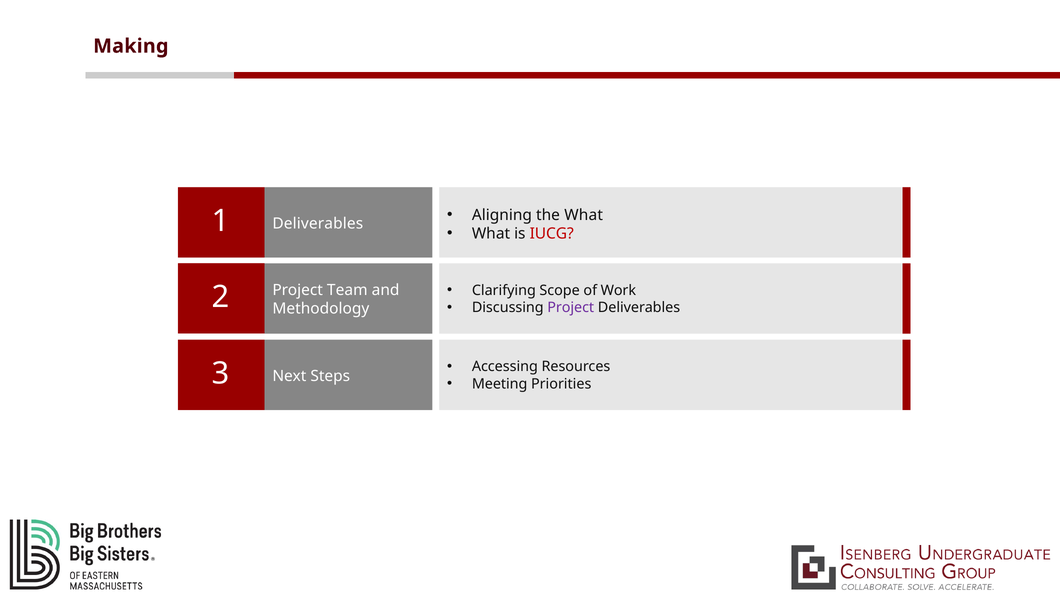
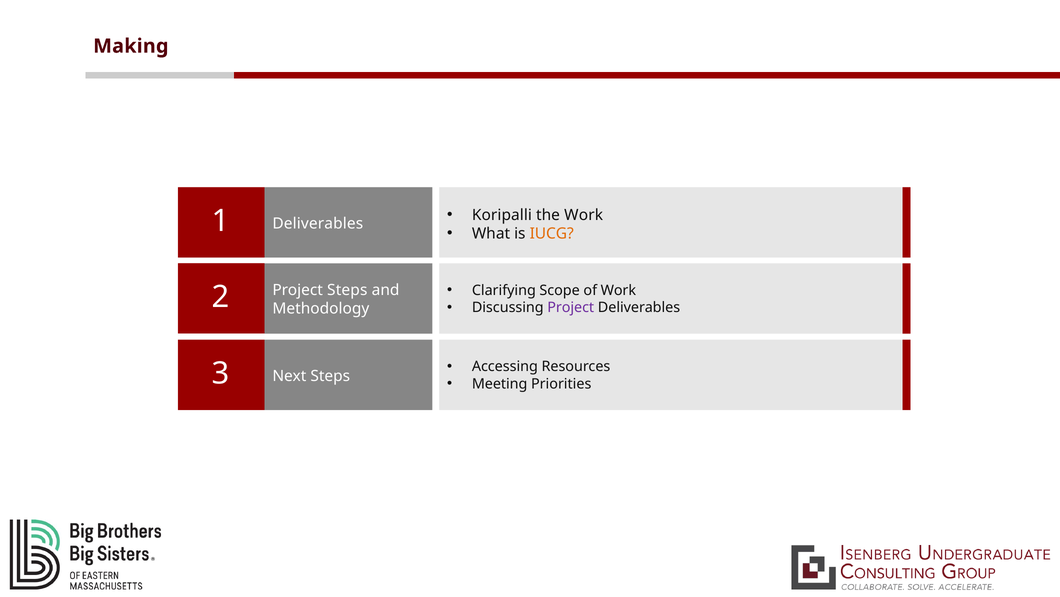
Aligning: Aligning -> Koripalli (502, 215)
the What: What -> Work (584, 215)
IUCG colour: red -> orange (552, 233)
Project Team: Team -> Steps (347, 290)
